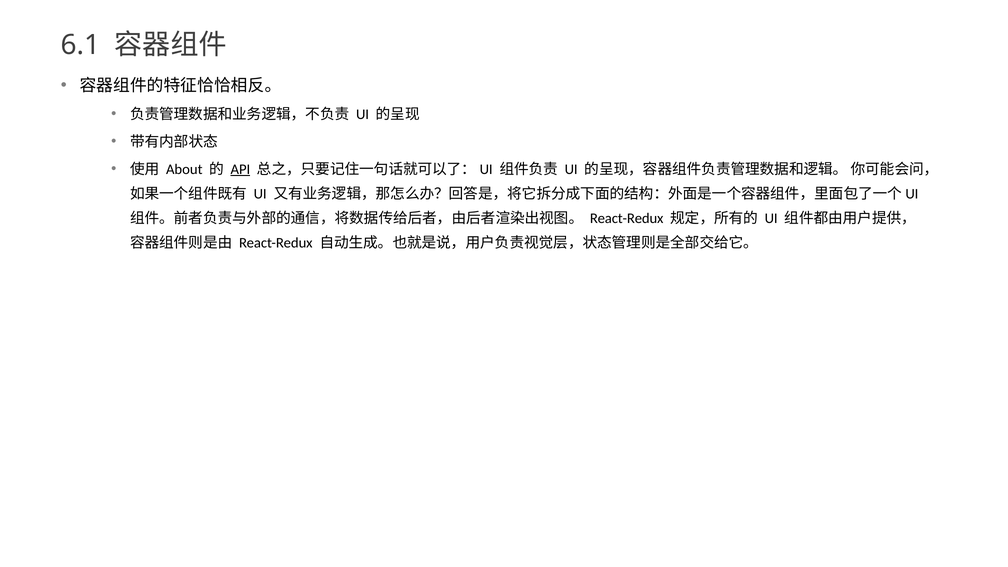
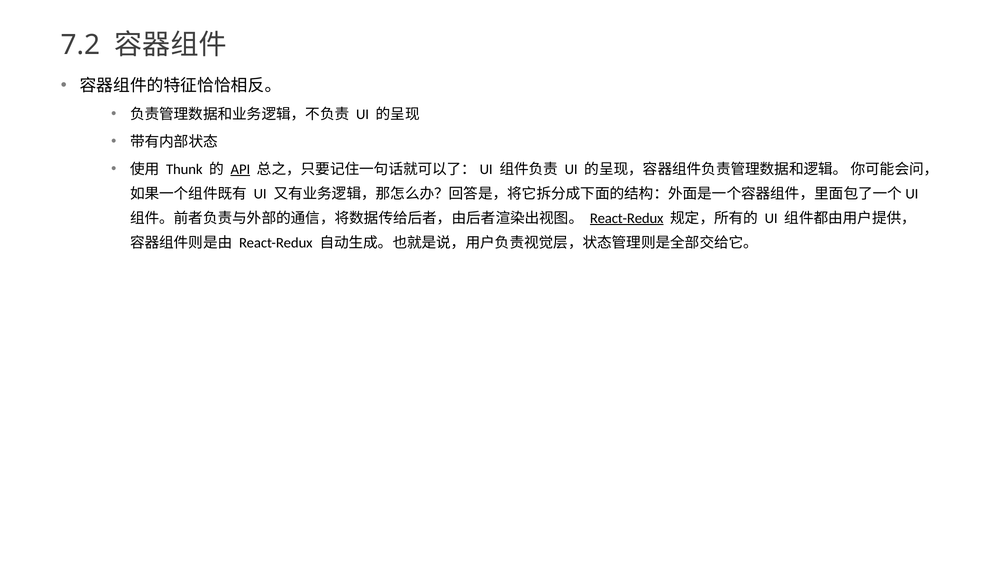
6.1: 6.1 -> 7.2 (81, 45)
About: About -> Thunk (184, 169)
React-Redux underline: none -> present (627, 218)
